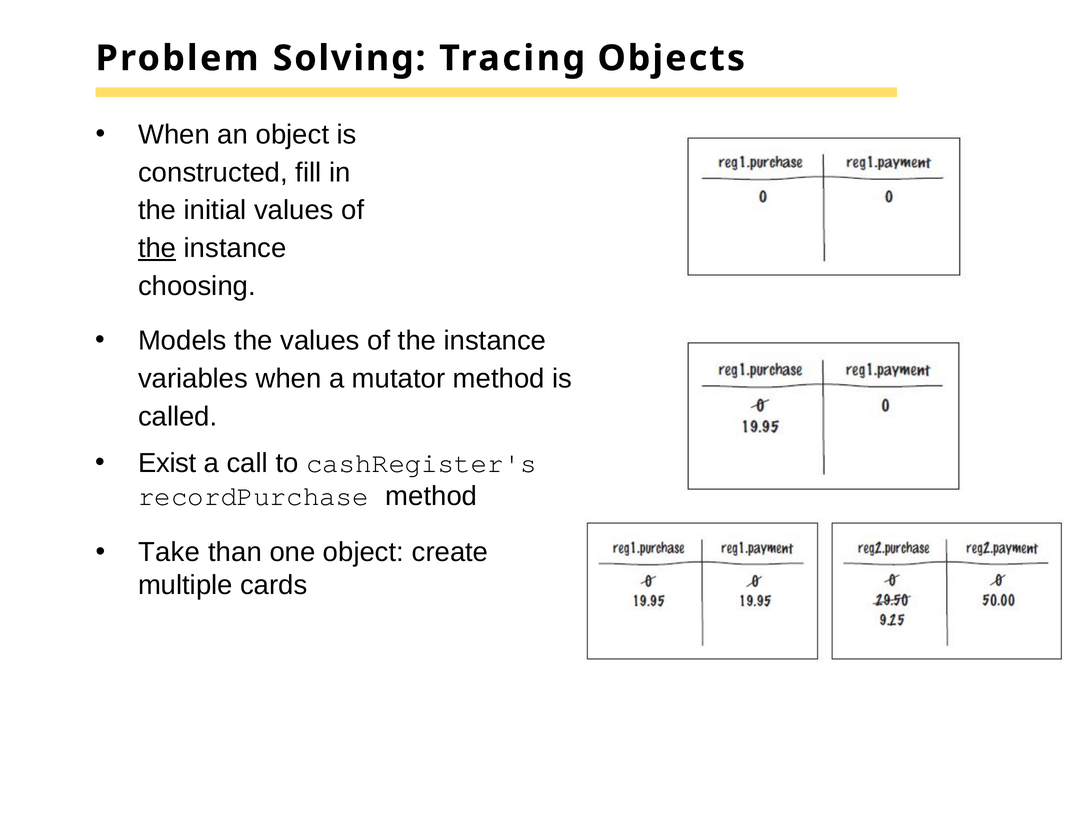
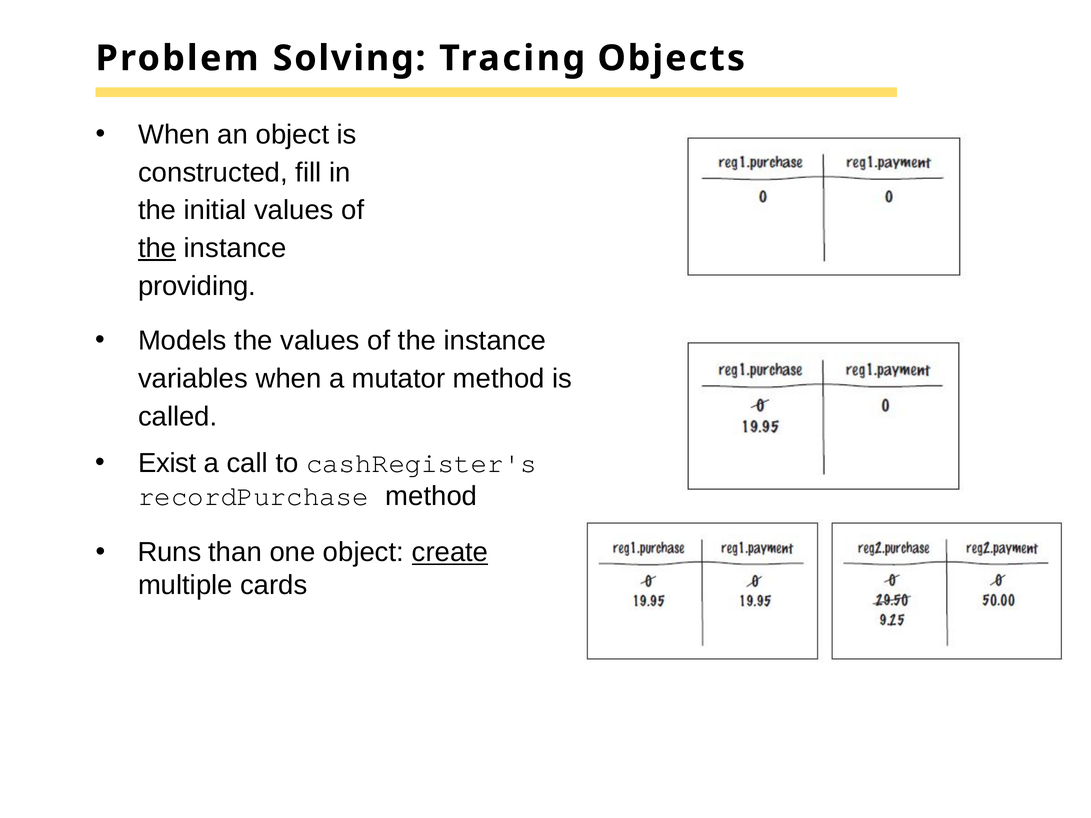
choosing: choosing -> providing (197, 286)
Take: Take -> Runs (170, 553)
create underline: none -> present (450, 553)
